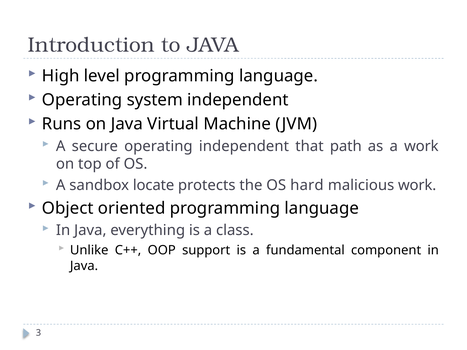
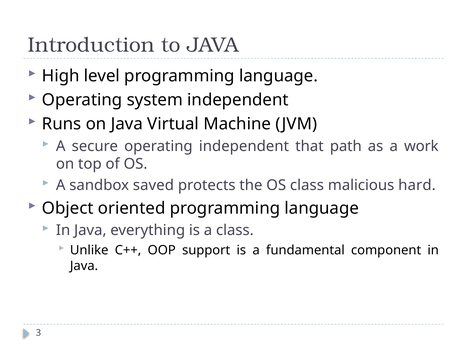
locate: locate -> saved (153, 185)
OS hard: hard -> class (307, 185)
malicious work: work -> hard (417, 185)
